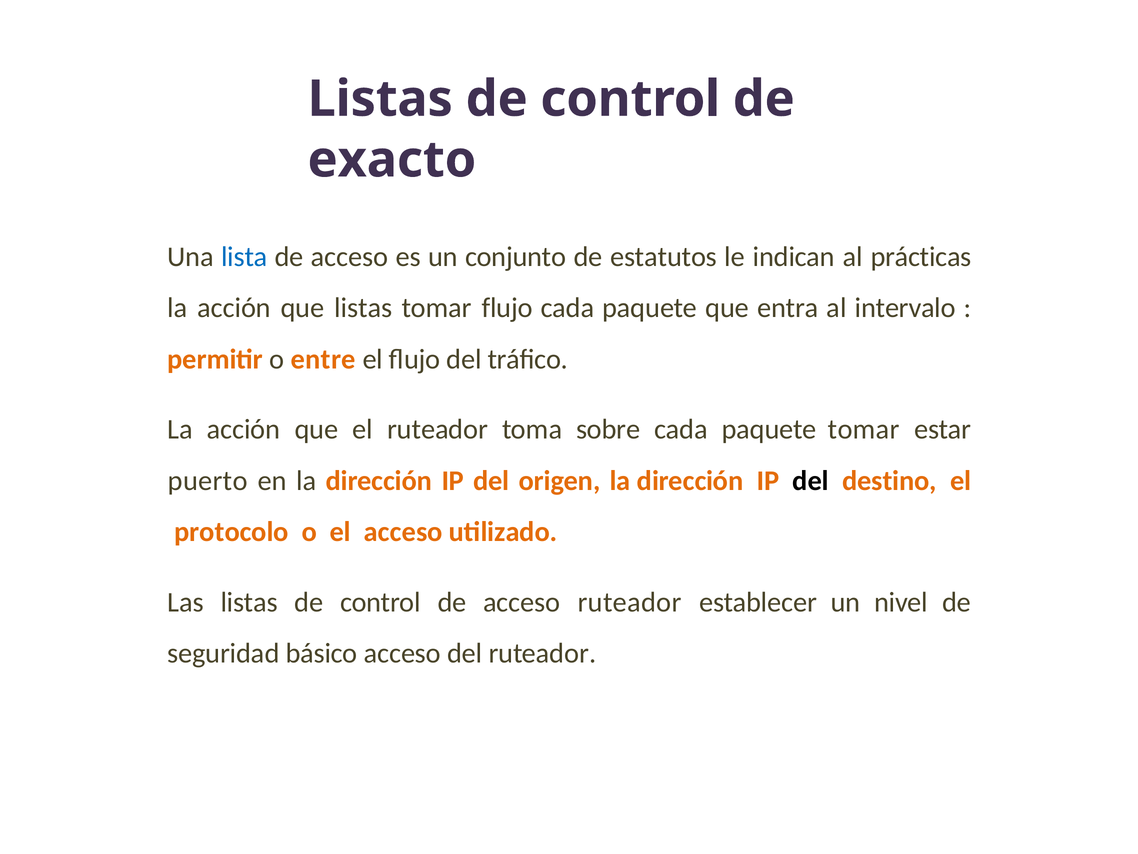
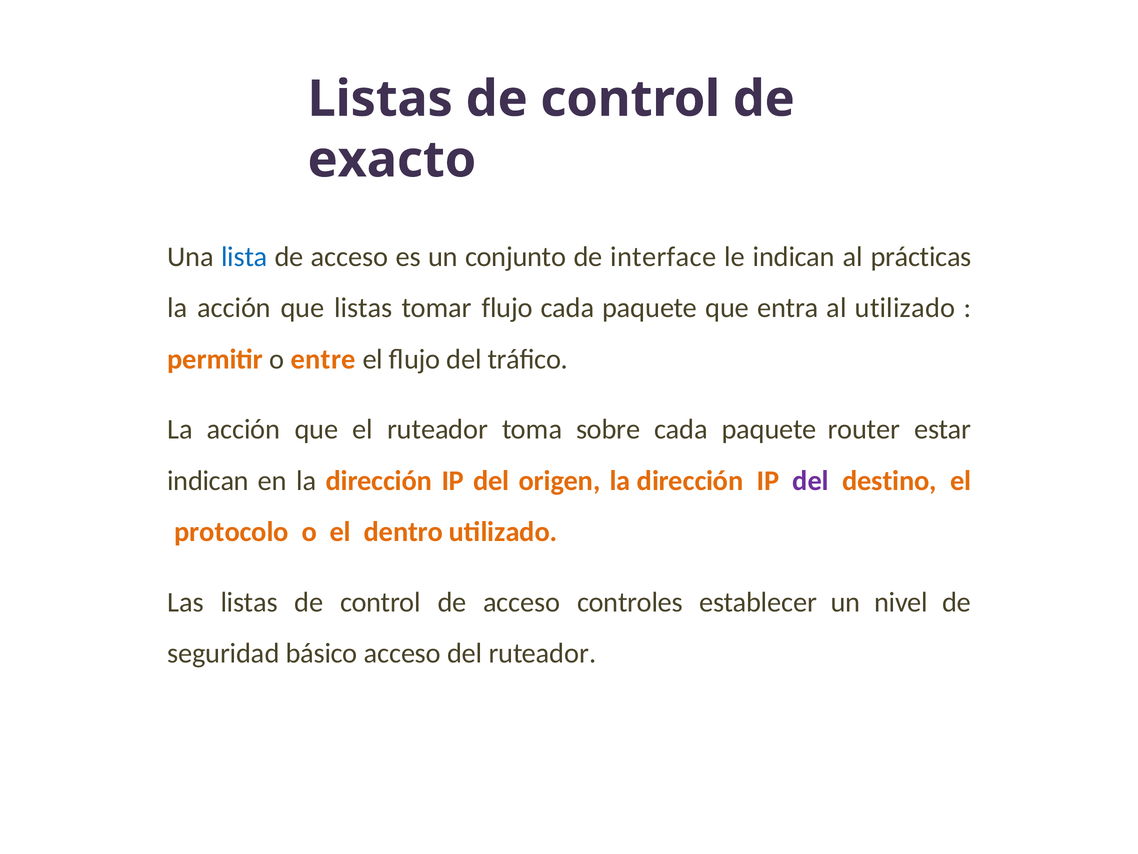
estatutos: estatutos -> interface (663, 257)
al intervalo: intervalo -> utilizado (905, 308)
paquete tomar: tomar -> router (864, 429)
puerto: puerto -> indican (208, 480)
del colour: black -> purple (811, 480)
el acceso: acceso -> dentro (403, 532)
acceso ruteador: ruteador -> controles (630, 602)
